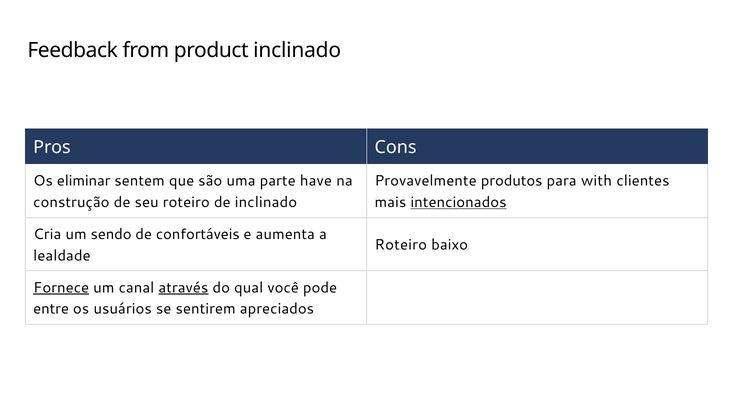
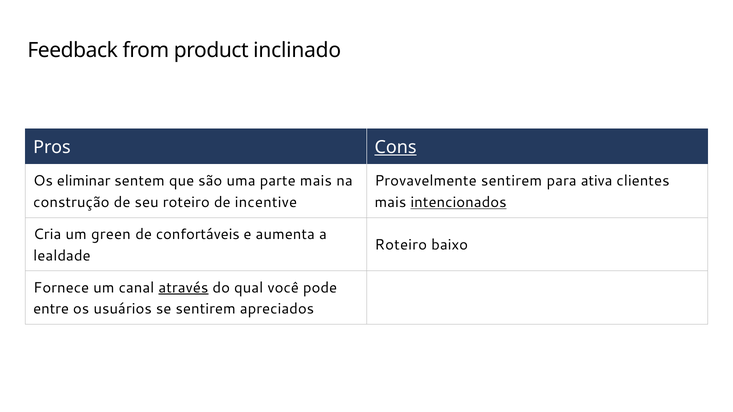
Cons underline: none -> present (396, 148)
parte have: have -> mais (316, 181)
Provavelmente produtos: produtos -> sentirem (512, 181)
with: with -> ativa (597, 181)
de inclinado: inclinado -> incentive (266, 202)
sendo: sendo -> green (111, 235)
Fornece underline: present -> none (61, 288)
